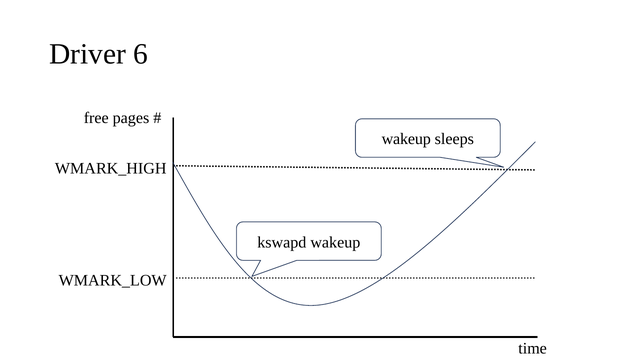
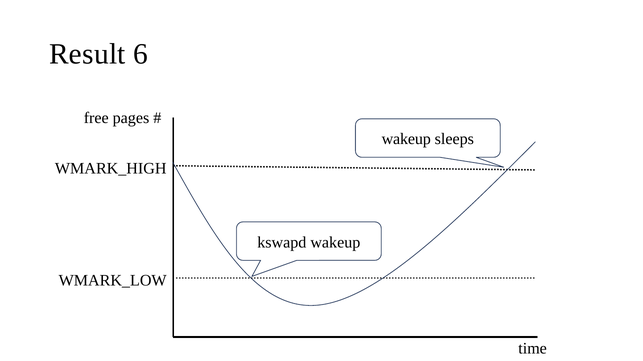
Driver: Driver -> Result (87, 54)
